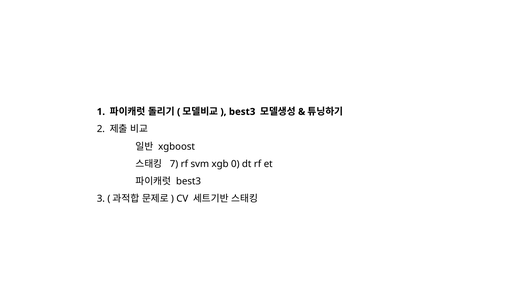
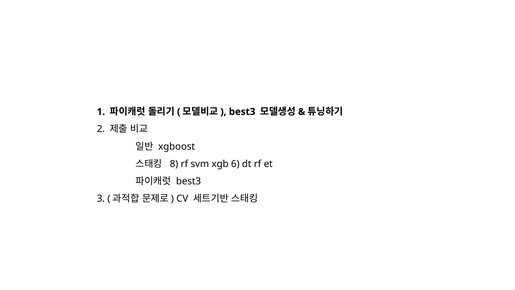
7: 7 -> 8 (174, 164)
0: 0 -> 6 (235, 164)
